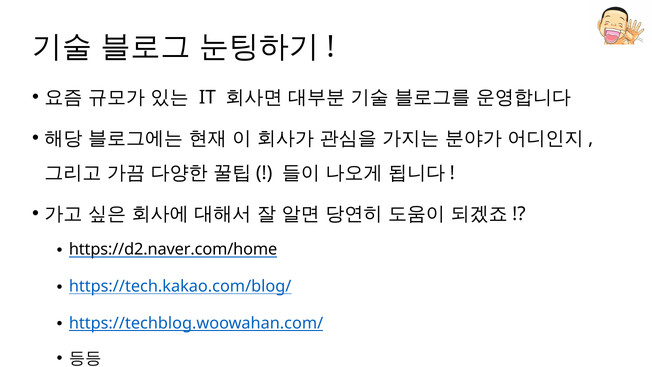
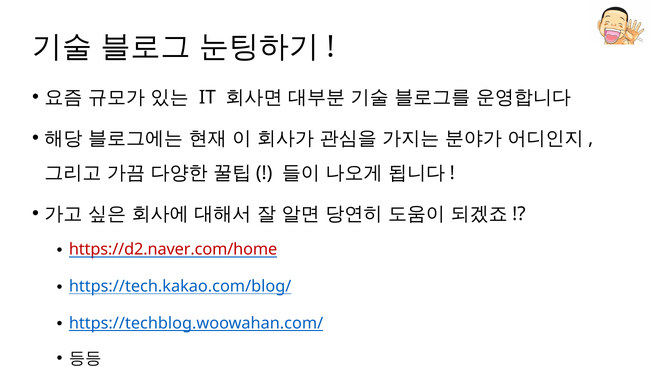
https://d2.naver.com/home colour: black -> red (173, 249)
